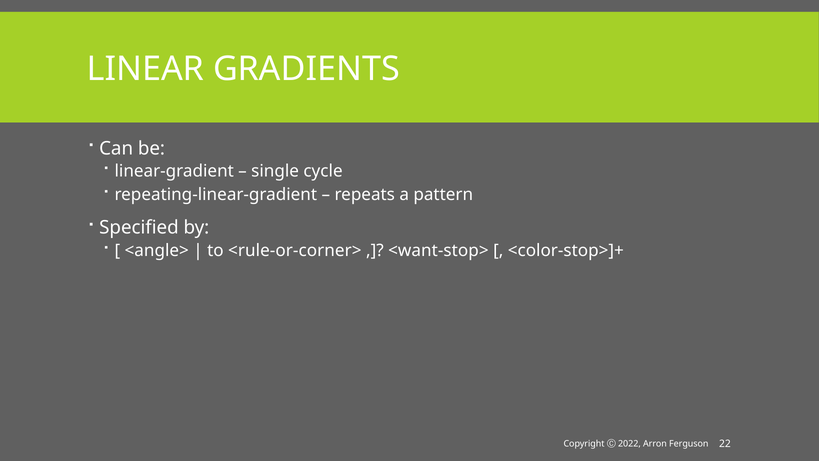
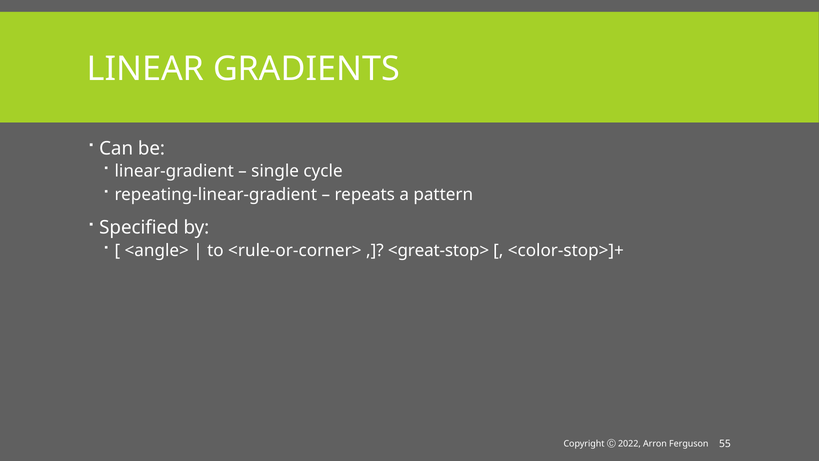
<want-stop>: <want-stop> -> <great-stop> (439, 250)
22: 22 -> 55 (725, 444)
